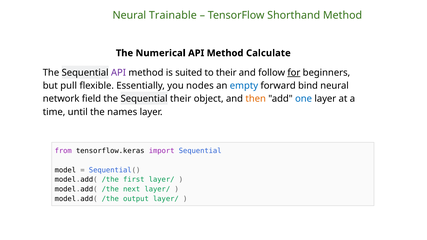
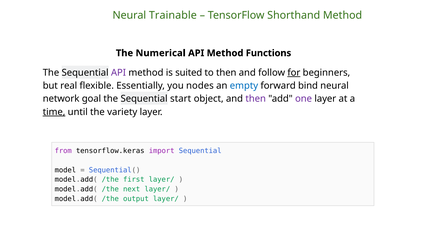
Calculate: Calculate -> Functions (268, 53)
to their: their -> then (226, 73)
pull: pull -> real (69, 86)
field: field -> goal (91, 99)
Sequential their: their -> start (181, 99)
then colour: orange -> purple (256, 99)
one colour: blue -> purple (304, 99)
time underline: none -> present (54, 112)
names: names -> variety (122, 112)
